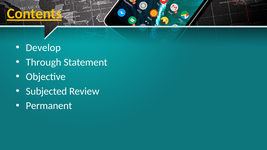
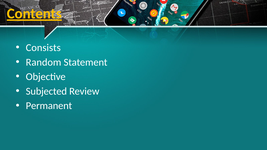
Develop: Develop -> Consists (43, 48)
Through: Through -> Random (44, 62)
